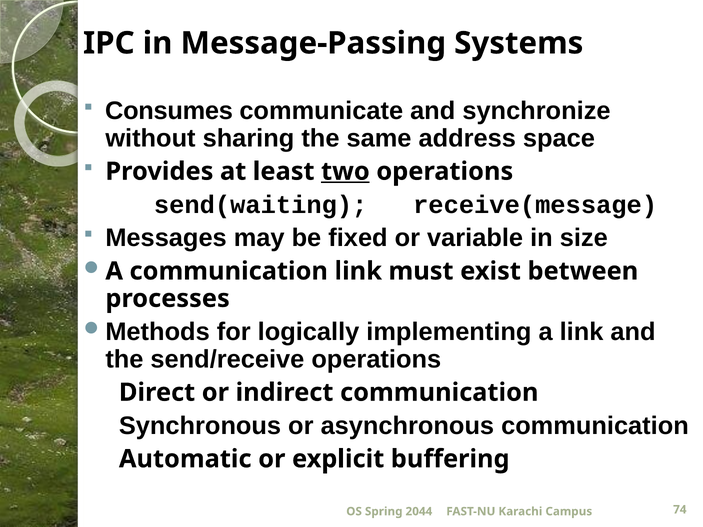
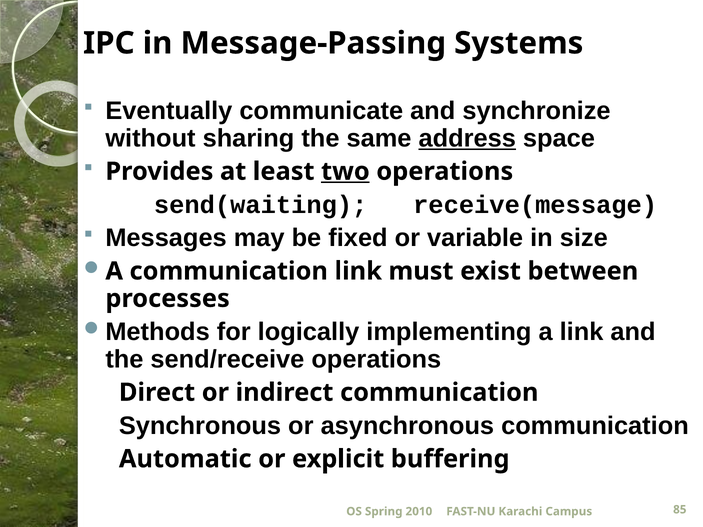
Consumes: Consumes -> Eventually (169, 111)
address underline: none -> present (467, 138)
2044: 2044 -> 2010 (419, 512)
74: 74 -> 85 (680, 510)
